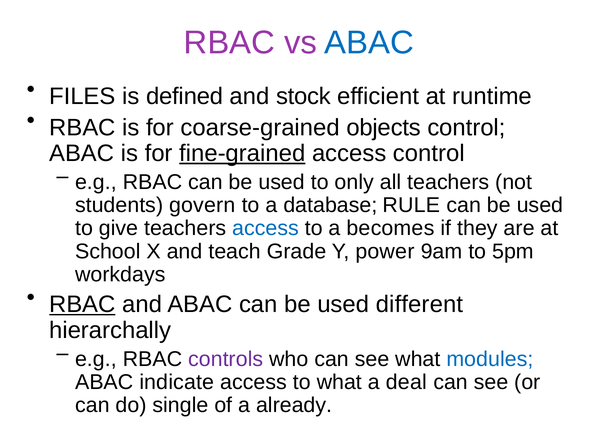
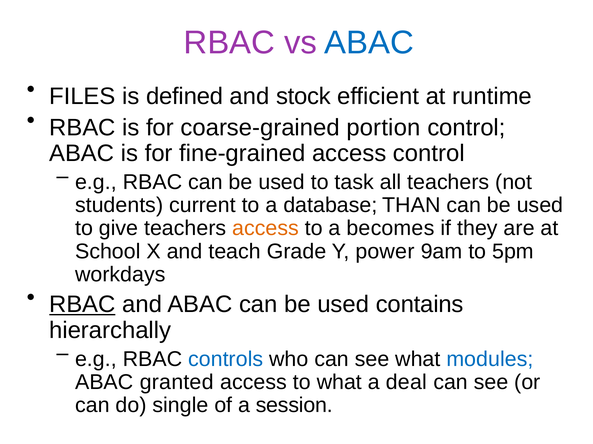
objects: objects -> portion (383, 128)
fine-grained underline: present -> none (242, 153)
only: only -> task (354, 182)
govern: govern -> current (202, 205)
RULE: RULE -> THAN (411, 205)
access colour: blue -> orange (266, 229)
different: different -> contains (420, 305)
controls colour: purple -> blue (226, 360)
indicate: indicate -> granted (177, 383)
already: already -> session (294, 406)
